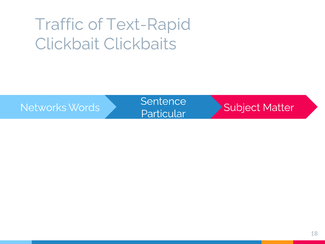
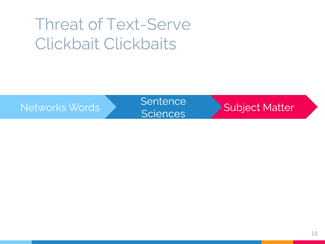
Traffic: Traffic -> Threat (59, 24)
Text-Rapid: Text-Rapid -> Text-Serve (148, 24)
Particular: Particular -> Sciences (163, 114)
